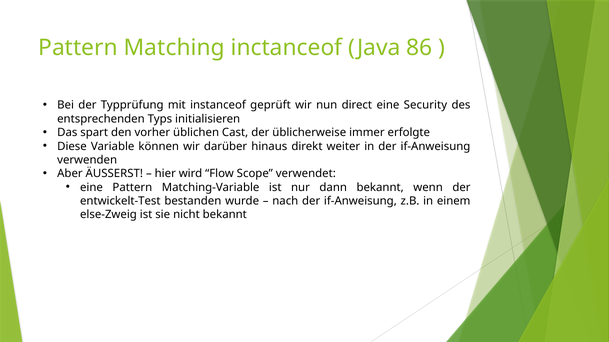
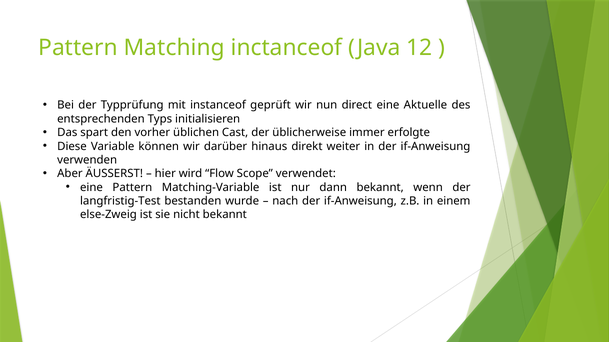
86: 86 -> 12 (419, 48)
Security: Security -> Aktuelle (425, 105)
entwickelt-Test: entwickelt-Test -> langfristig-Test (120, 201)
